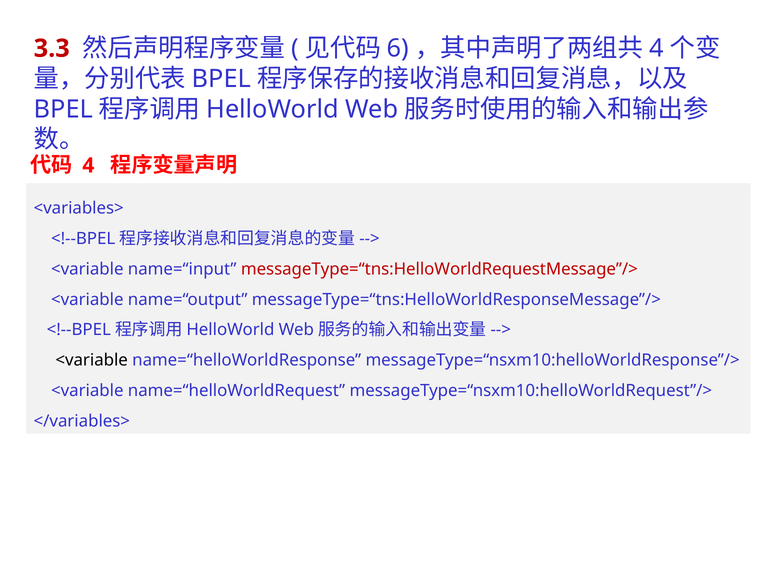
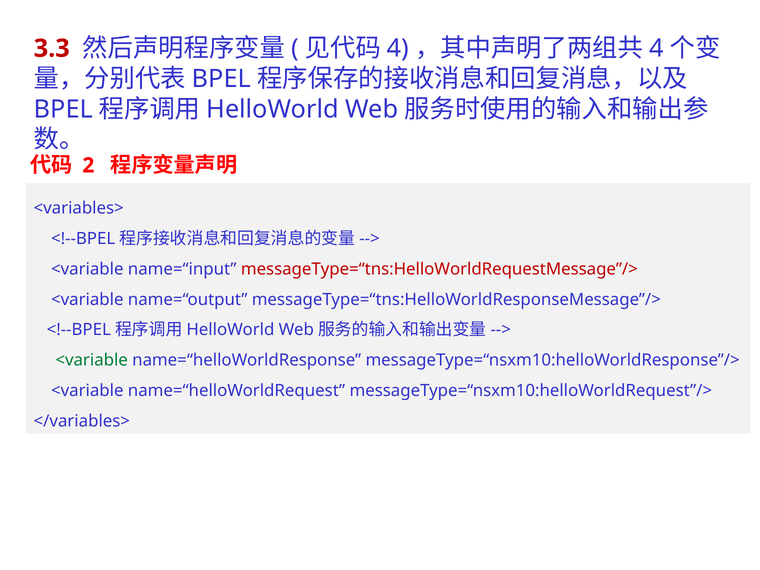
6: 6 -> 4 (398, 48)
4: 4 -> 2 (88, 165)
<variable colour: black -> green (92, 360)
